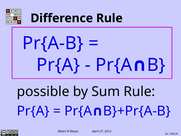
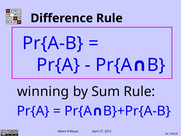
possible: possible -> winning (43, 91)
